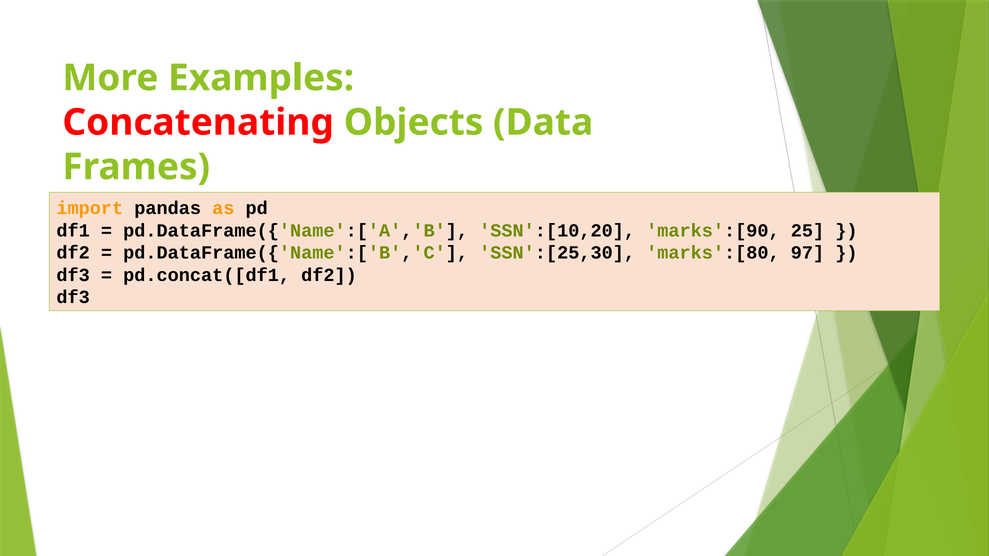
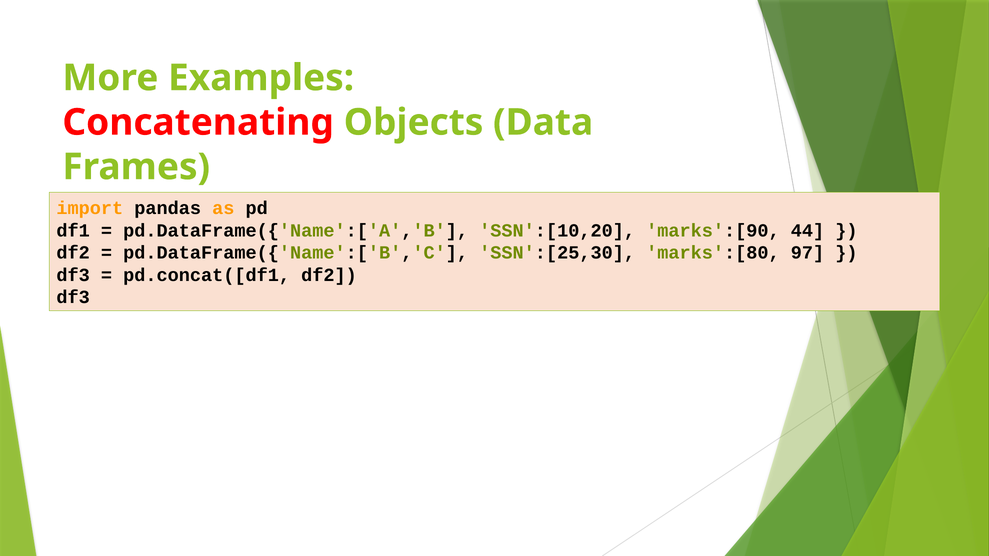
25: 25 -> 44 (807, 231)
